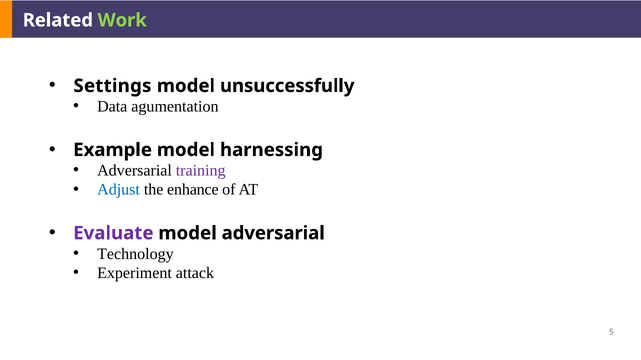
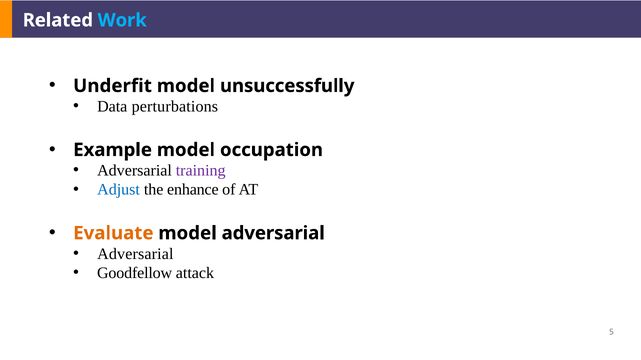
Work colour: light green -> light blue (122, 20)
Settings: Settings -> Underfit (113, 86)
agumentation: agumentation -> perturbations (175, 107)
harnessing: harnessing -> occupation (272, 150)
Evaluate colour: purple -> orange (113, 233)
Technology: Technology -> Adversarial (135, 254)
Experiment: Experiment -> Goodfellow (135, 273)
